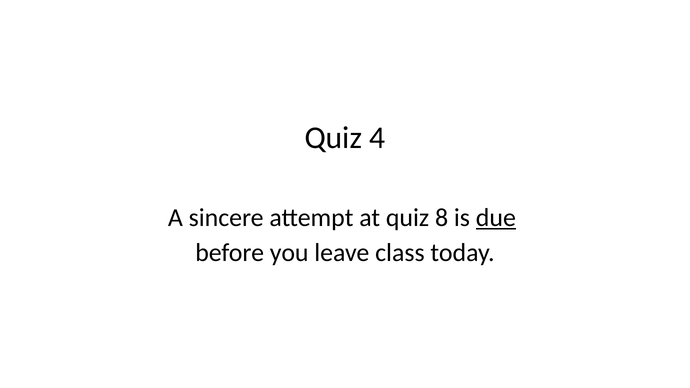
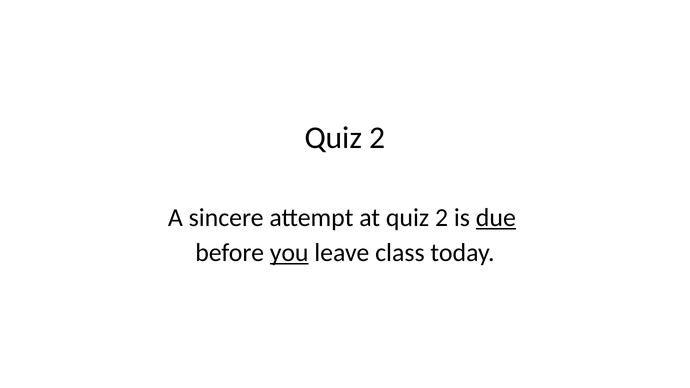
4: 4 -> 2 (377, 138)
at quiz 8: 8 -> 2 (442, 218)
you underline: none -> present (289, 253)
